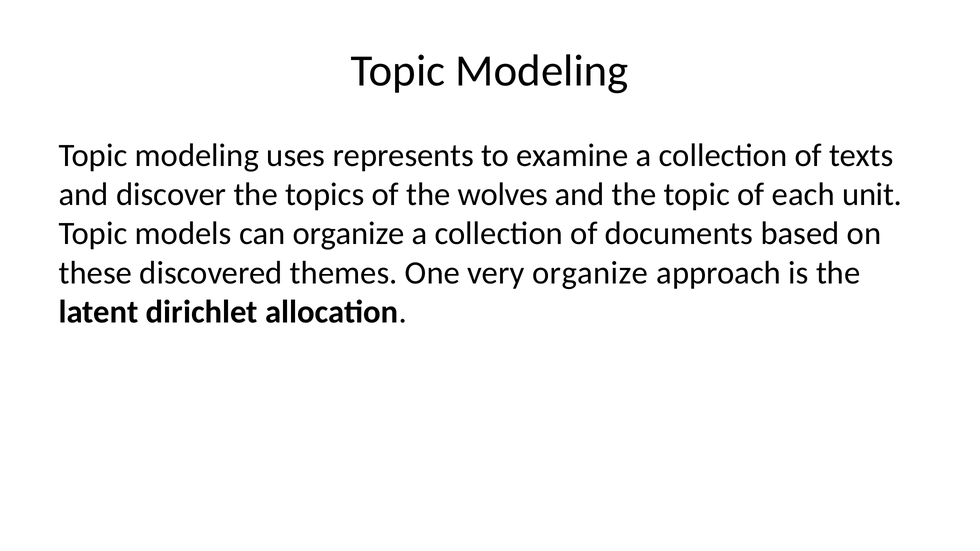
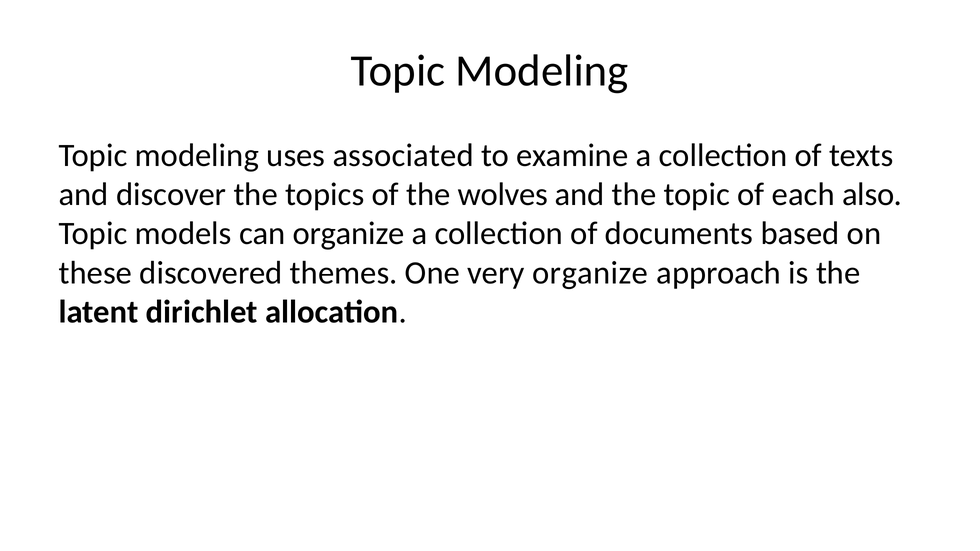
represents: represents -> associated (403, 155)
unit: unit -> also (872, 195)
